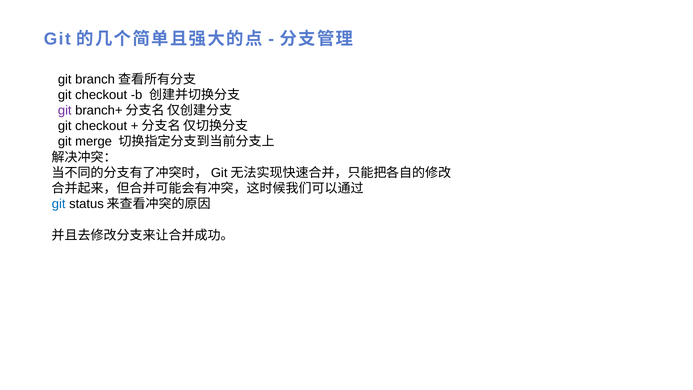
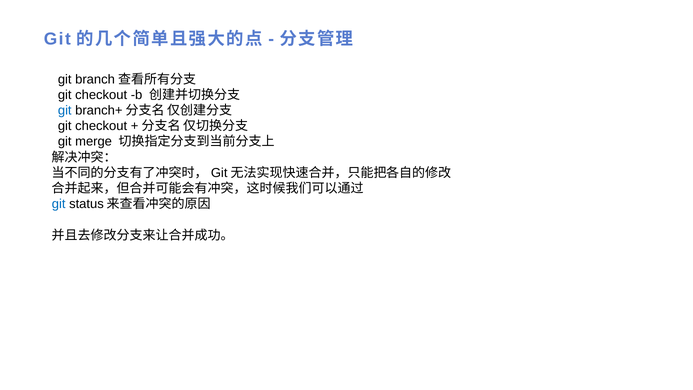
git colour: purple -> blue (65, 110)
